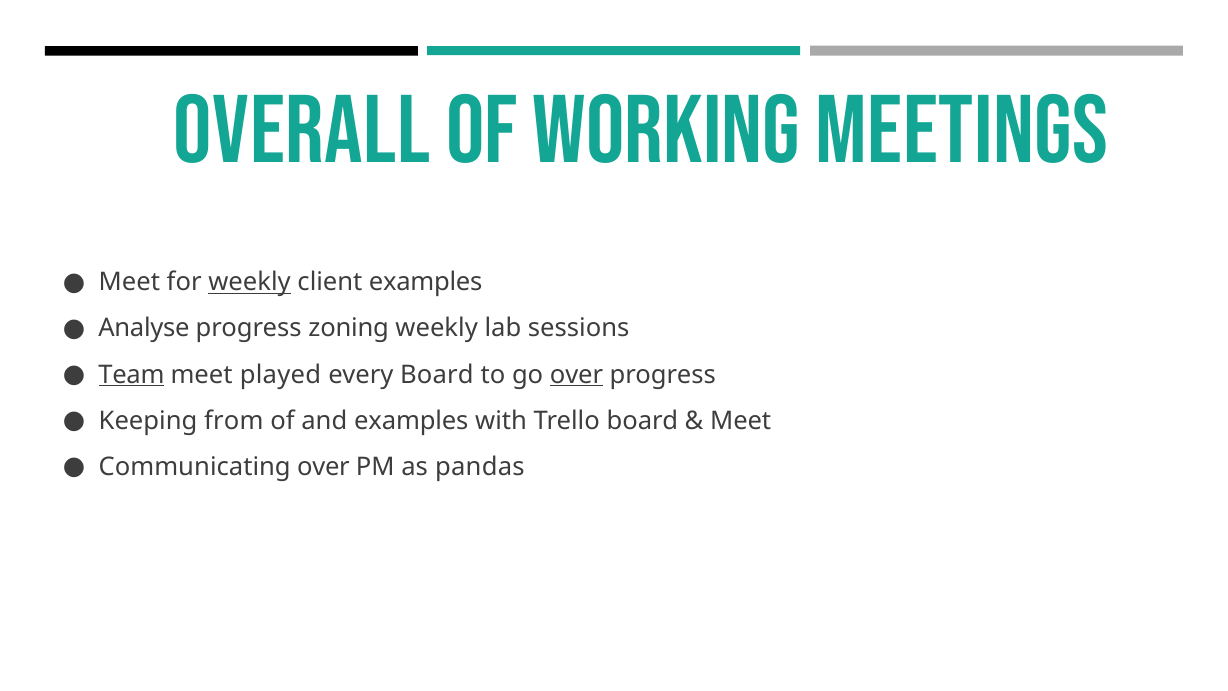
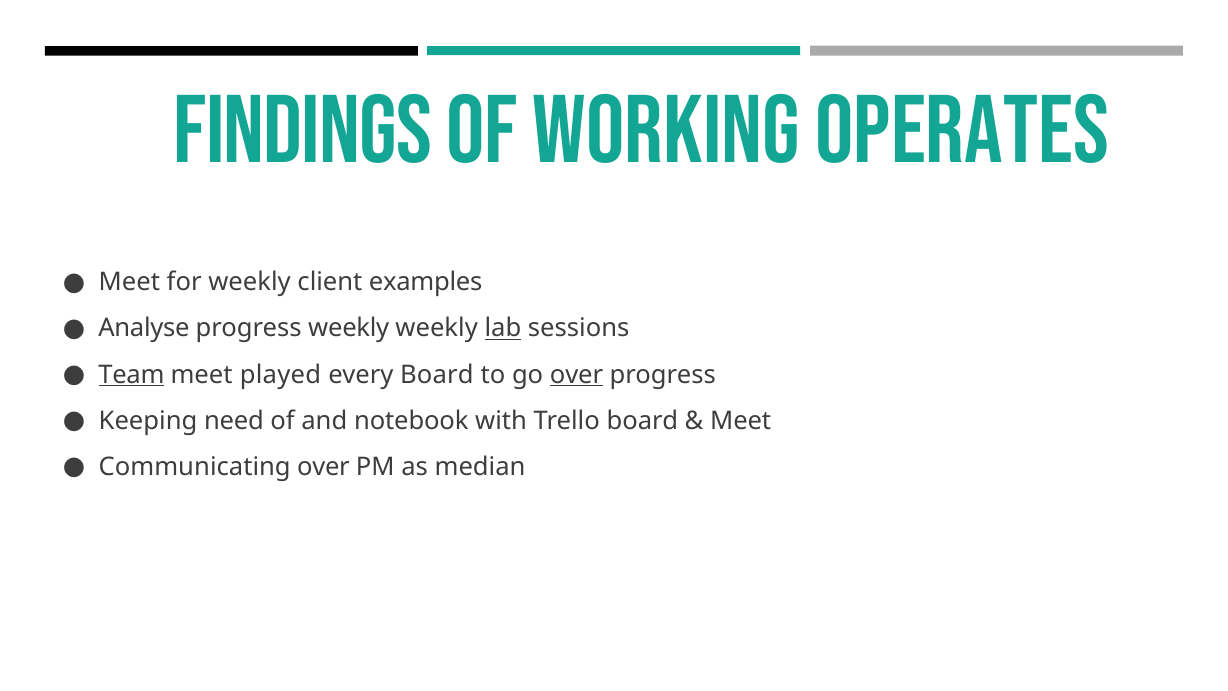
Overall: Overall -> Findings (303, 131)
meetings: meetings -> operates (962, 131)
weekly underline: present -> none (250, 282)
progress zoning: zoning -> weekly (349, 328)
lab underline: none -> present (503, 328)
from: from -> need (234, 420)
and examples: examples -> notebook (411, 420)
pandas: pandas -> median (480, 467)
